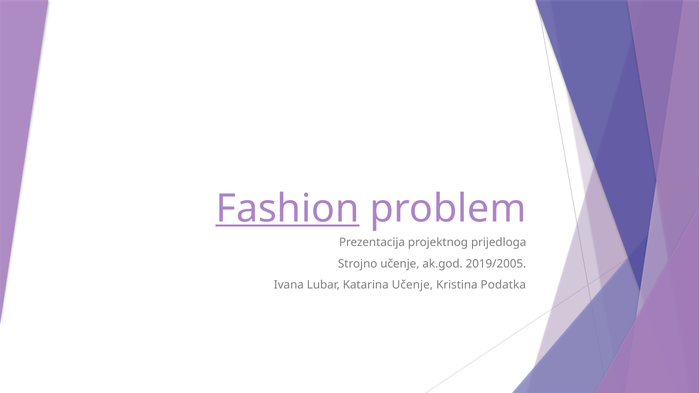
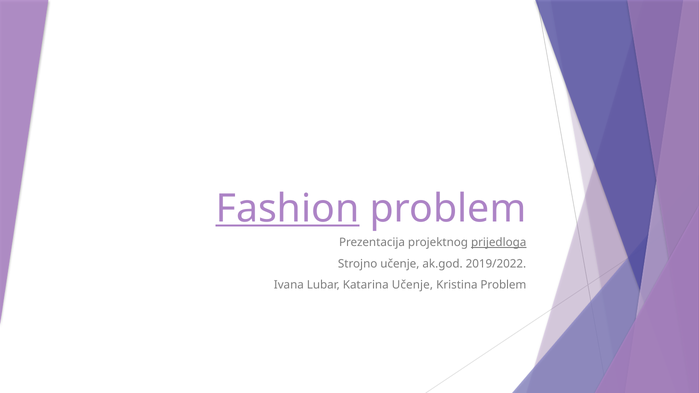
prijedloga underline: none -> present (499, 243)
2019/2005: 2019/2005 -> 2019/2022 (496, 264)
Kristina Podatka: Podatka -> Problem (503, 285)
